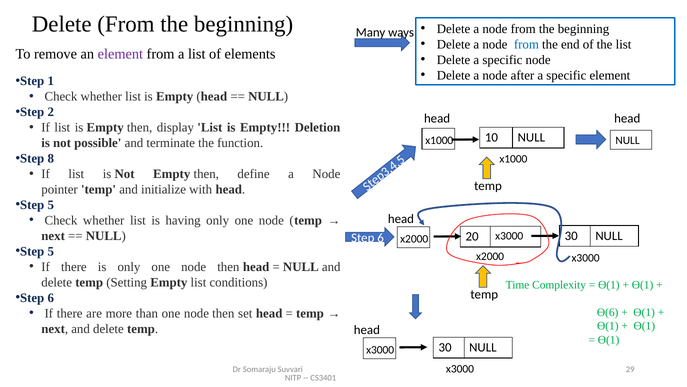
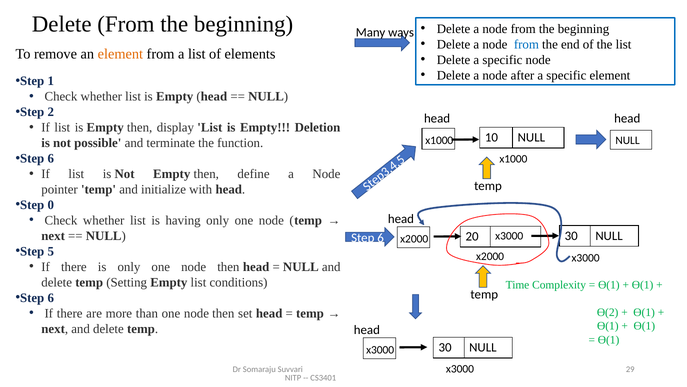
element colour: purple -> orange (120, 54)
8: 8 -> 6 (51, 158)
5: 5 -> 0 (51, 205)
Ɵ(6: Ɵ(6 -> Ɵ(2 (608, 312)
